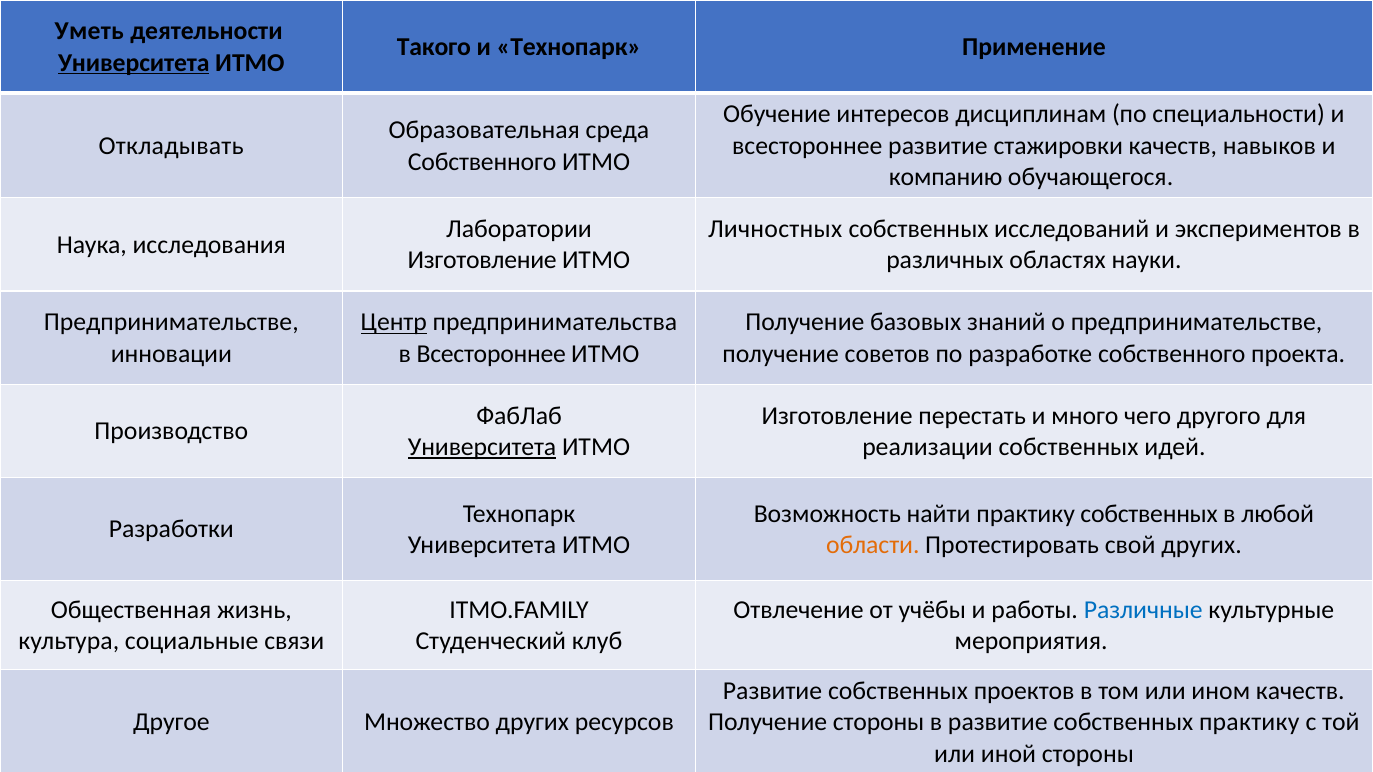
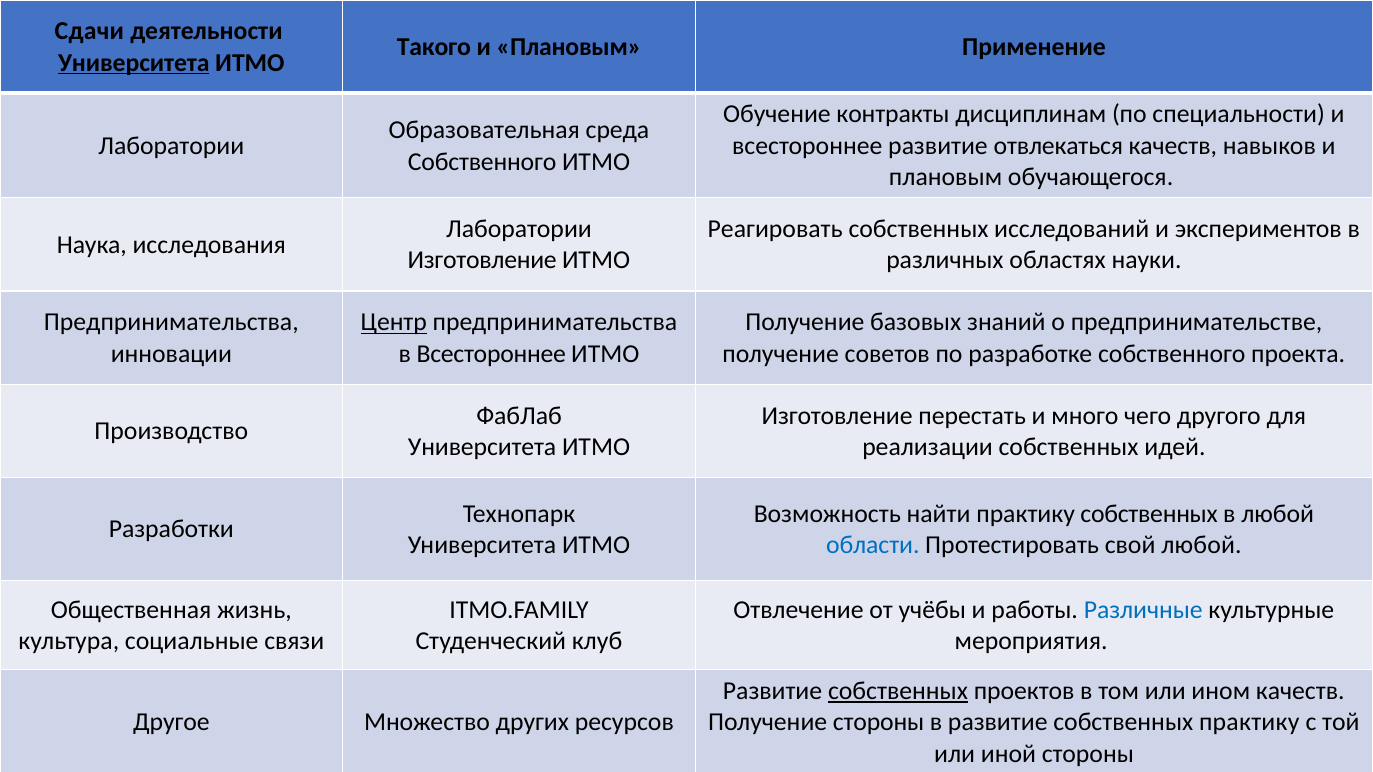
Уметь: Уметь -> Сдачи (89, 31)
Технопарк: Технопарк -> Плановым (569, 47)
интересов: интересов -> контракты (893, 114)
Откладывать: Откладывать -> Лаборатории (171, 146)
стажировки: стажировки -> отвлекаться (1058, 146)
компанию: компанию -> плановым (946, 177)
Личностных: Личностных -> Реагировать (775, 229)
Предпринимательстве: Предпринимательстве -> Предпринимательства (171, 322)
Университета underline: present -> none (482, 447)
области colour: orange -> blue (873, 545)
свой других: других -> любой (1202, 545)
собственных underline: none -> present (898, 691)
